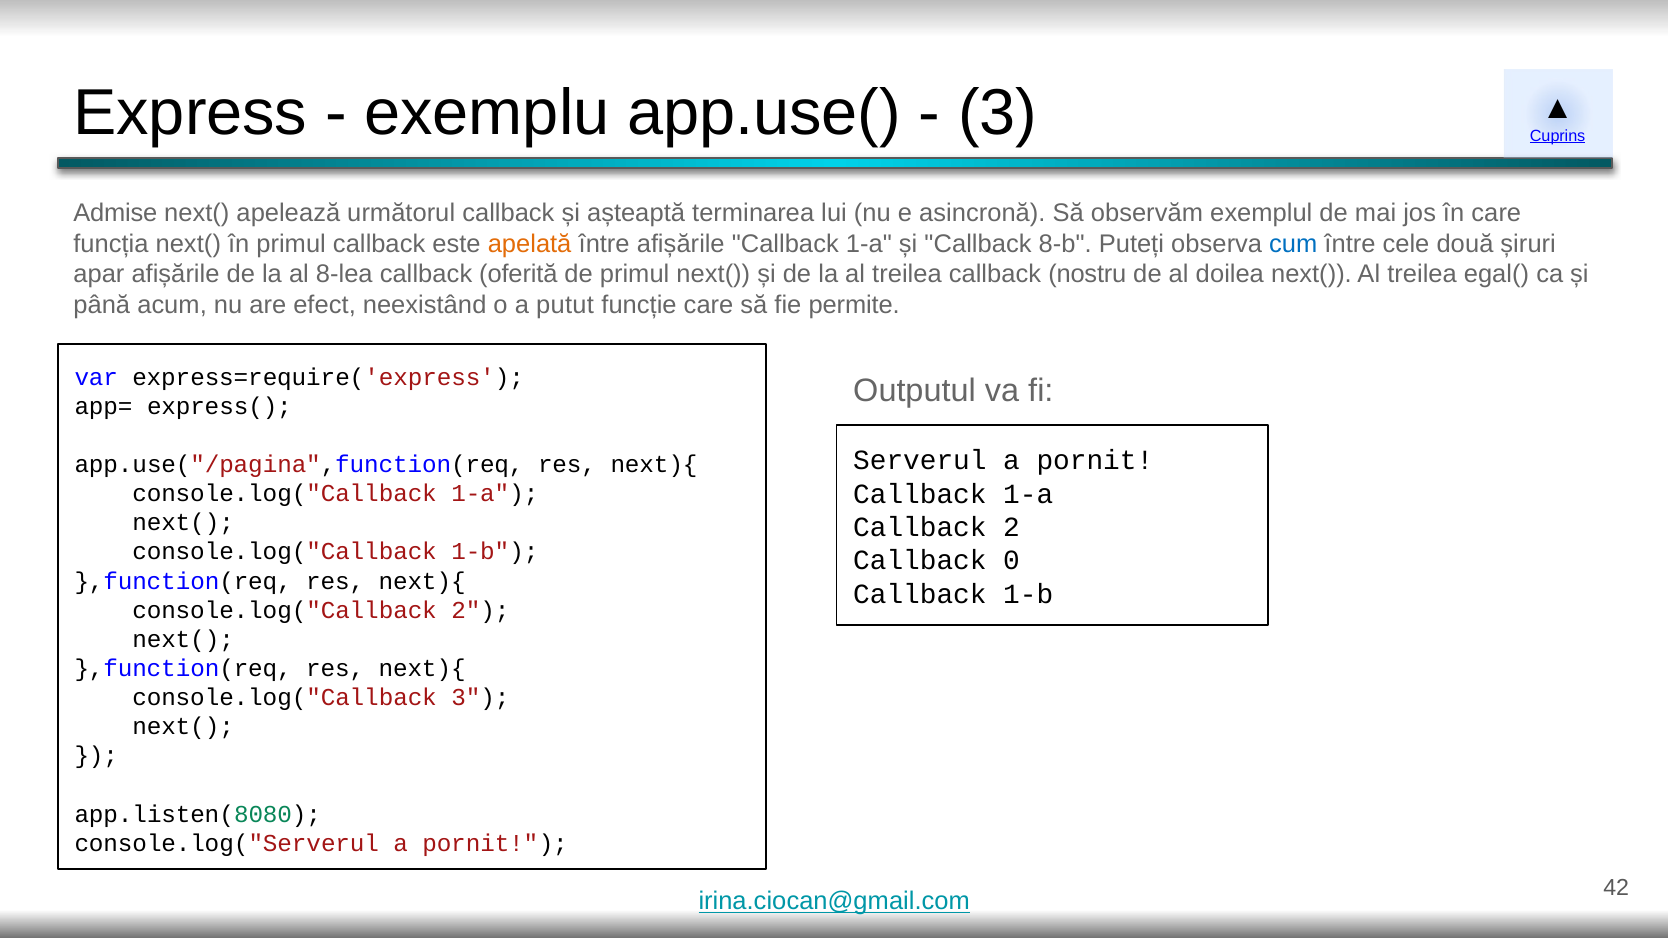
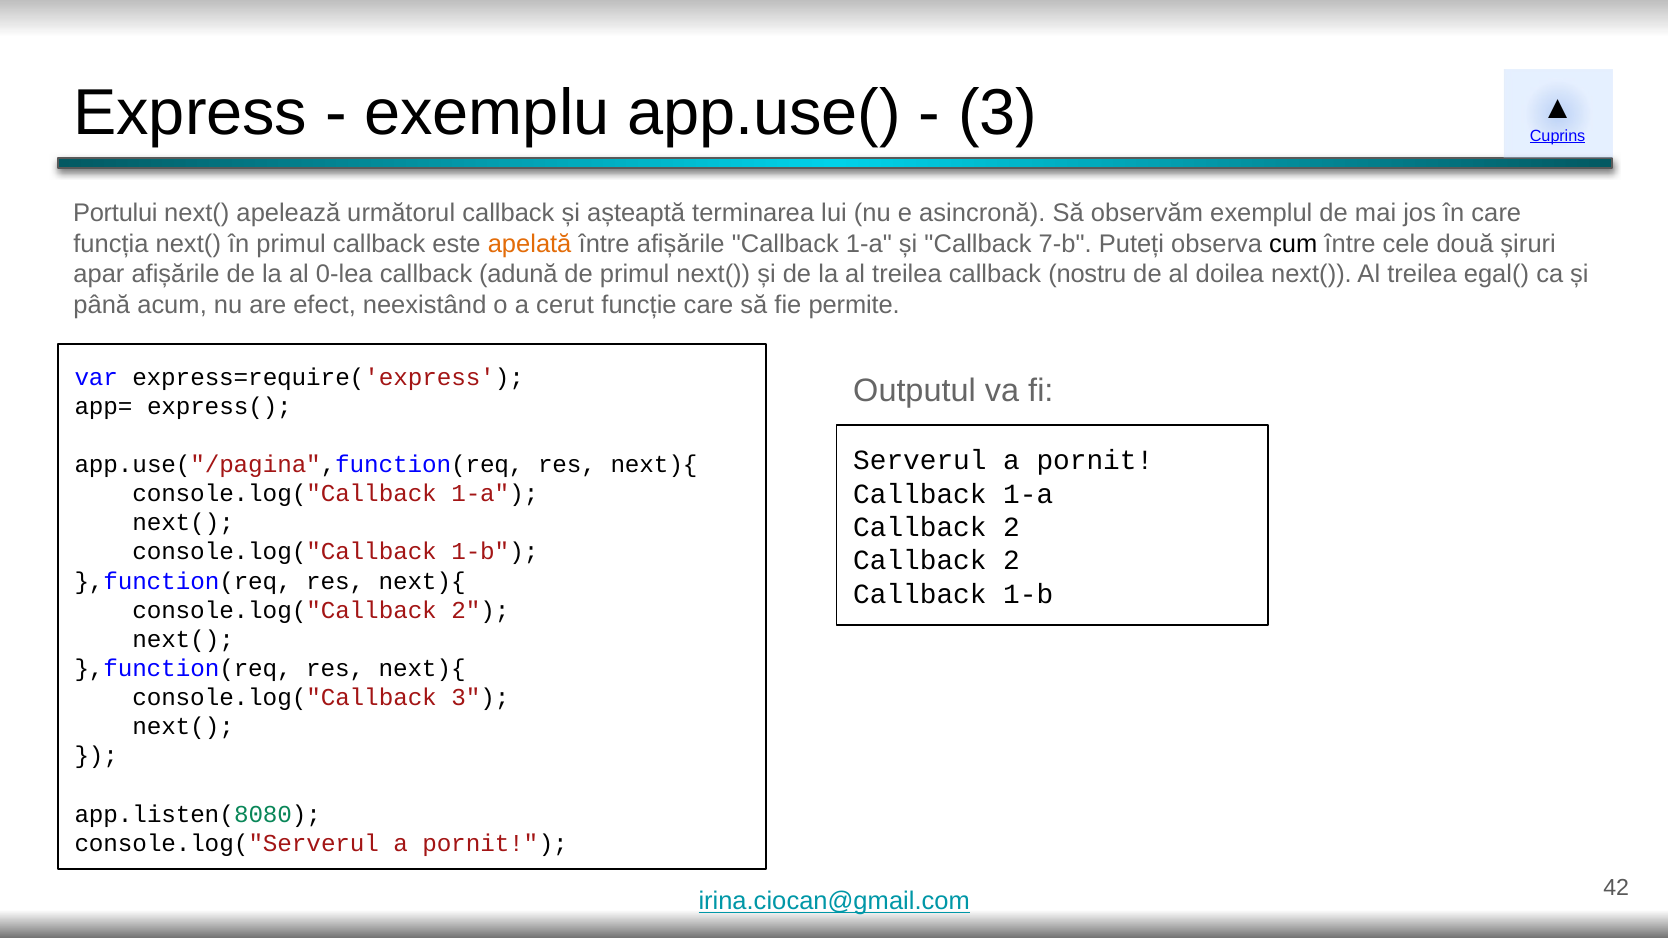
Admise: Admise -> Portului (115, 213)
8-b: 8-b -> 7-b (1065, 244)
cum colour: blue -> black (1293, 244)
8-lea: 8-lea -> 0-lea (344, 274)
oferită: oferită -> adună (518, 274)
putut: putut -> cerut (565, 305)
0: 0 -> 2 (1012, 561)
